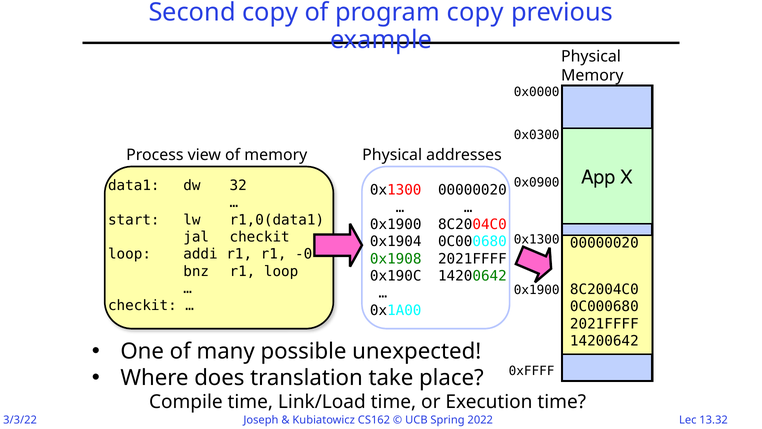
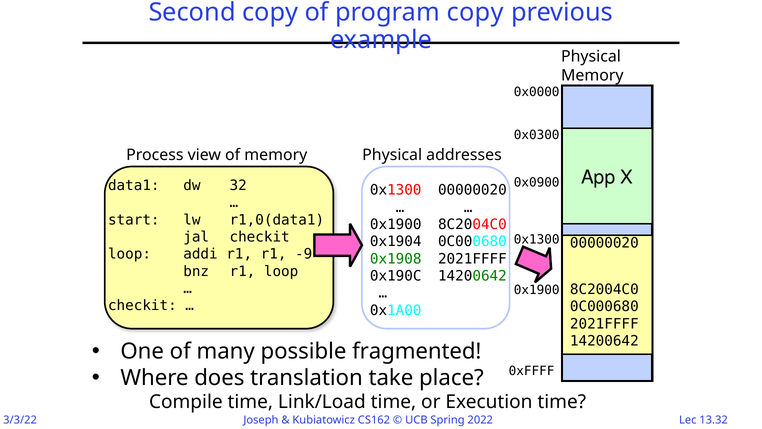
-0: -0 -> -9 (304, 254)
unexpected: unexpected -> fragmented (417, 351)
